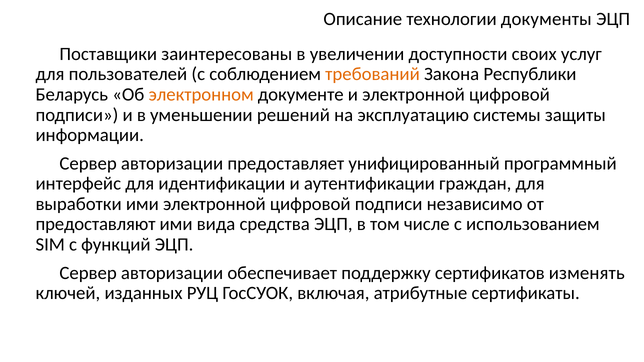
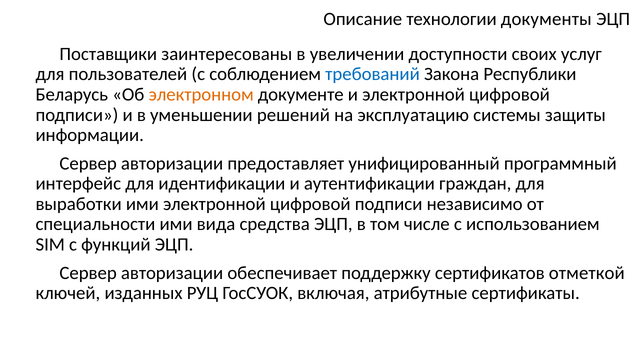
требований colour: orange -> blue (372, 74)
предоставляют: предоставляют -> специальности (95, 224)
изменять: изменять -> отметкой (587, 273)
